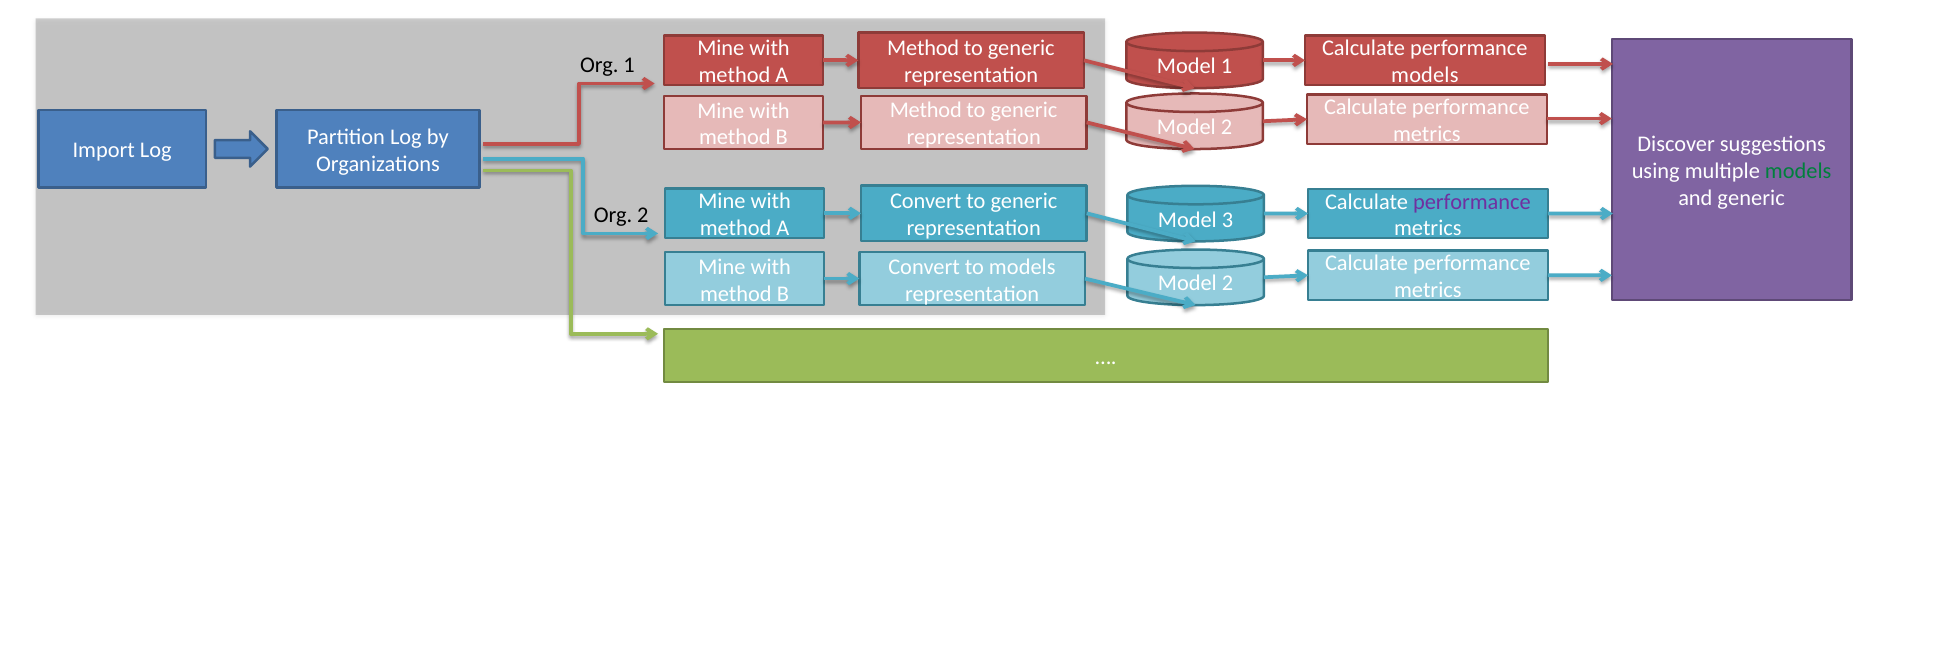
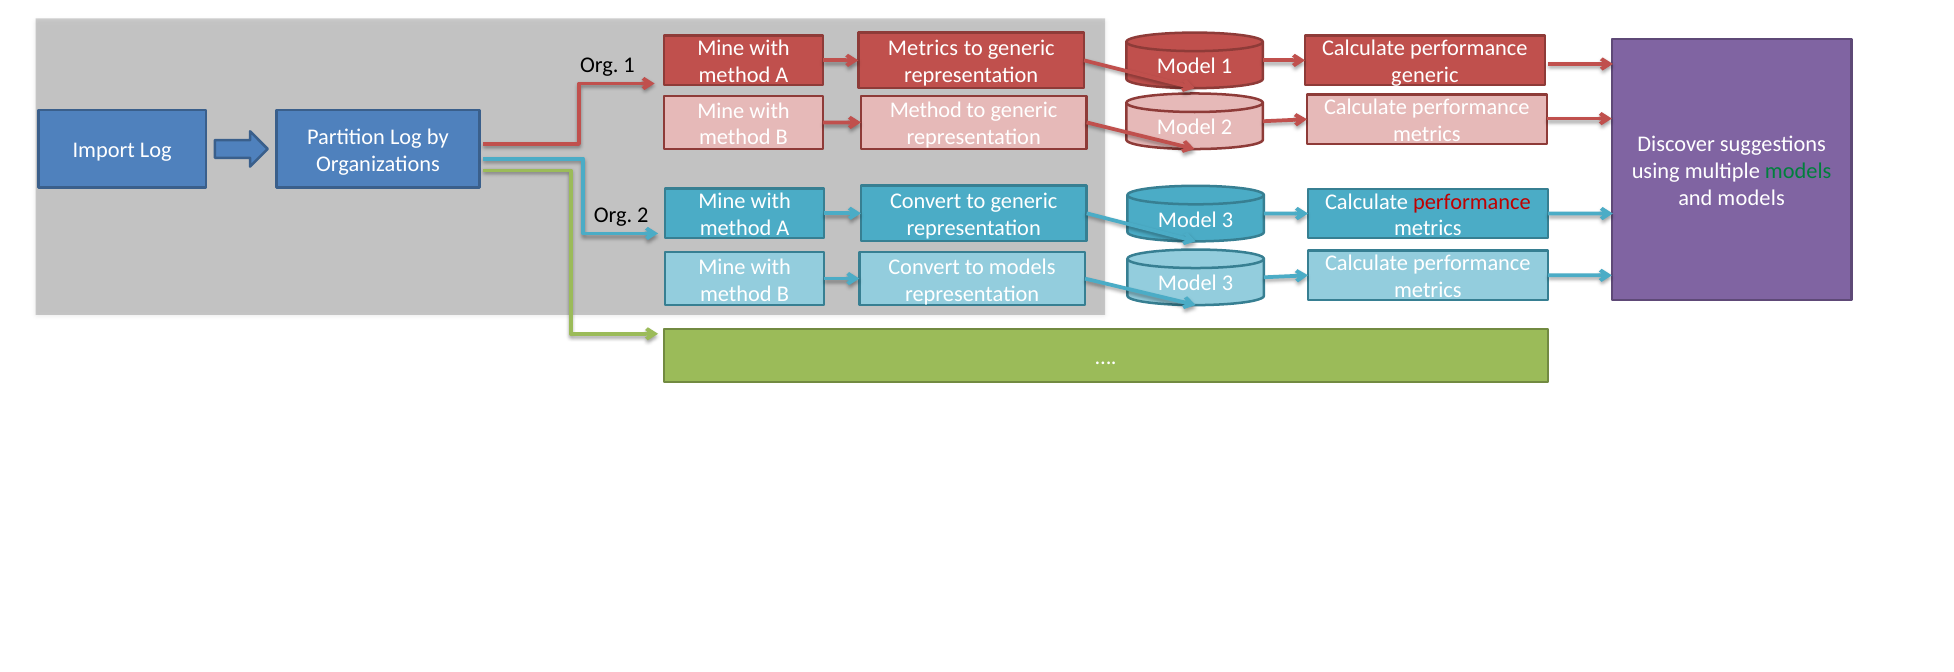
Method: Method -> Metrics (923, 48)
models: models -> generic (1425, 75)
and generic: generic -> models (1751, 198)
performance colour: purple -> red (1472, 202)
2: 2 -> 3 (1228, 283)
